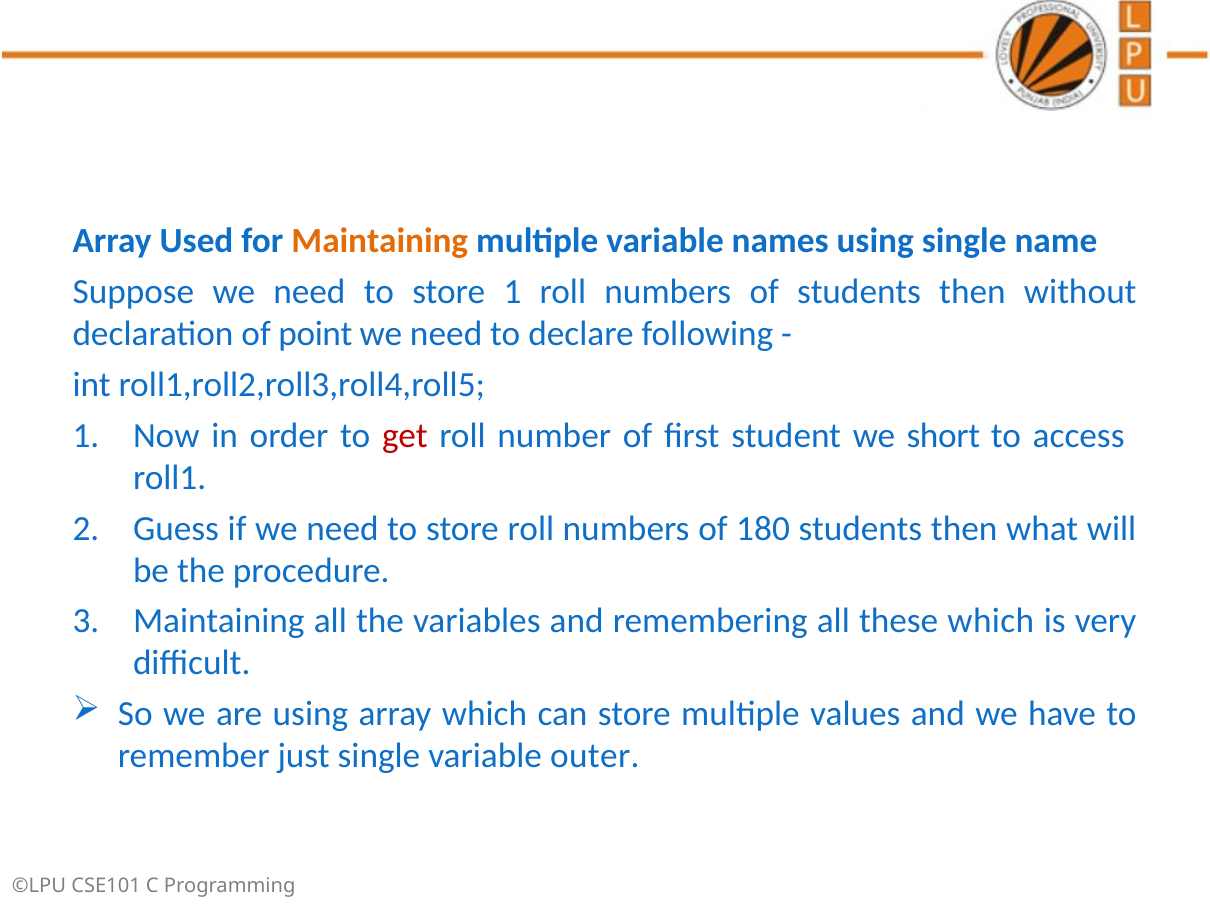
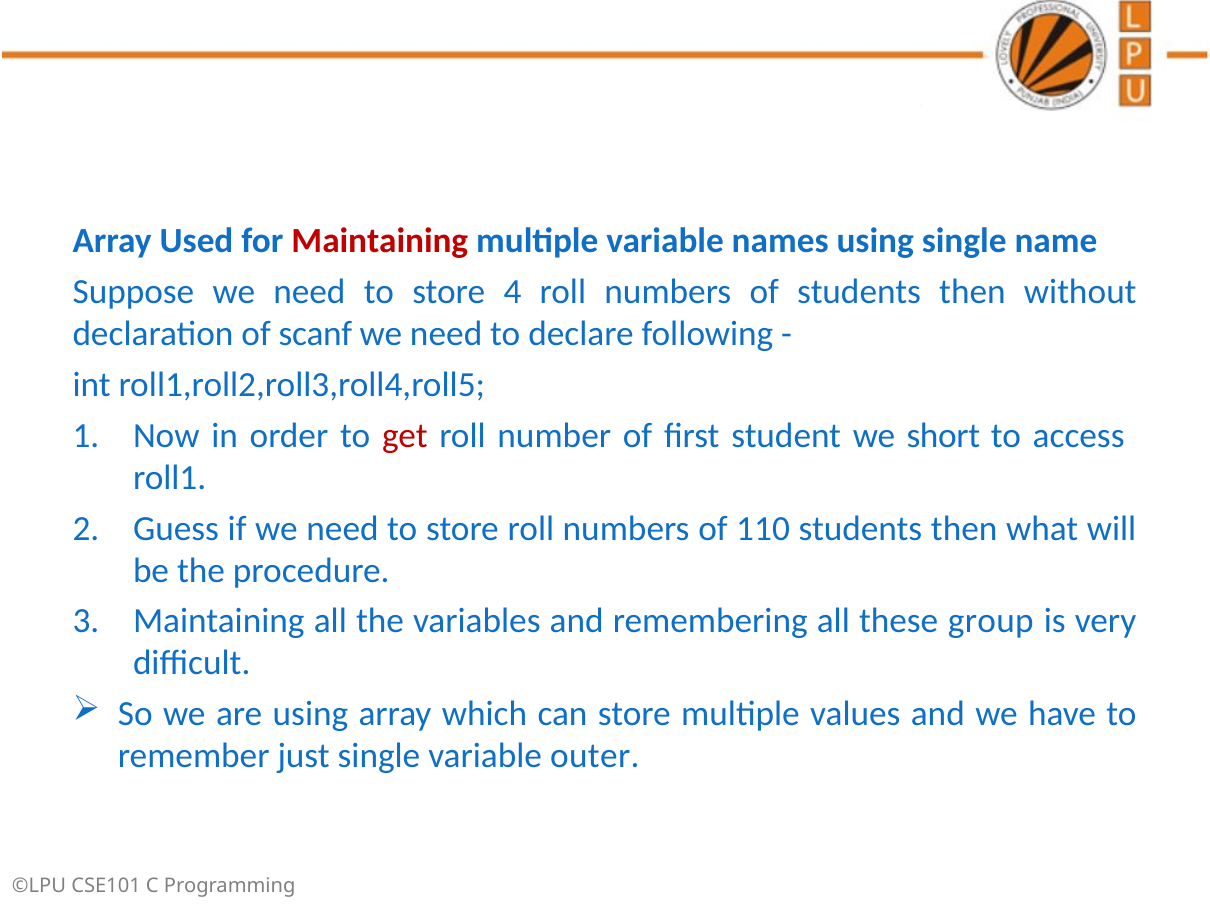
Maintaining colour: orange -> red (380, 241)
store 1: 1 -> 4 (512, 292)
point: point -> scanf (315, 334)
180: 180 -> 110 (763, 529)
these which: which -> group (991, 622)
